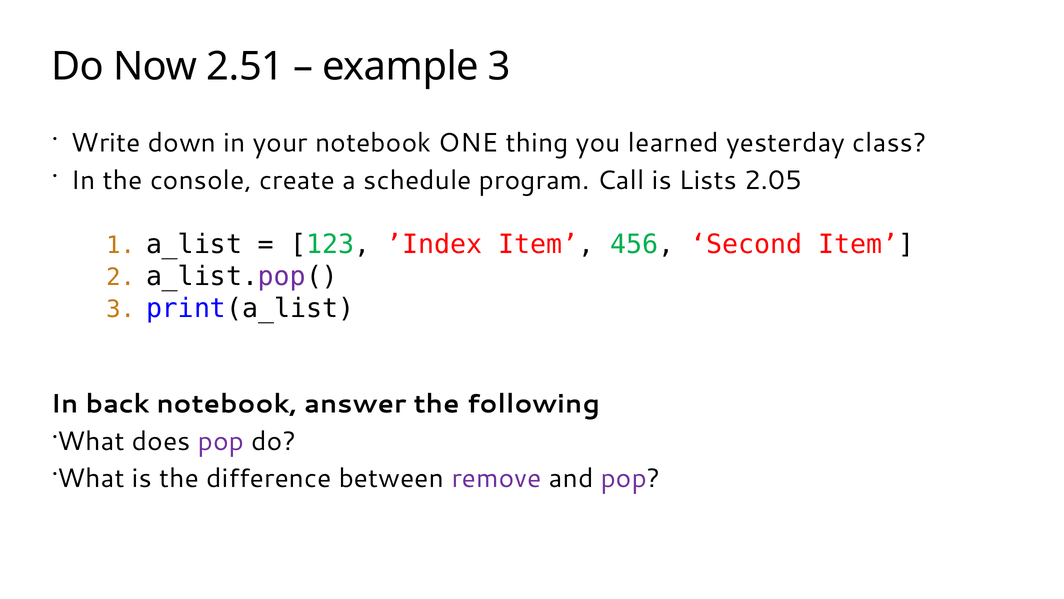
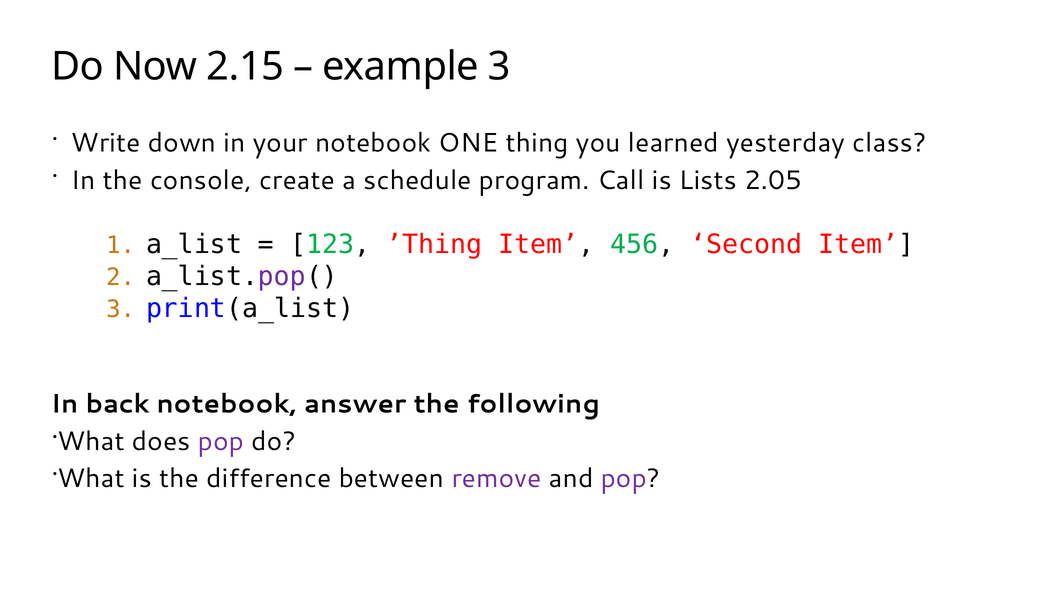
2.51: 2.51 -> 2.15 (245, 67)
’Index: ’Index -> ’Thing (434, 244)
